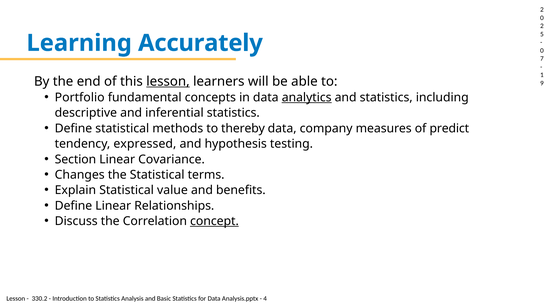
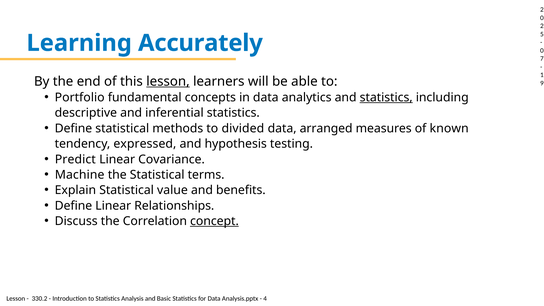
analytics underline: present -> none (307, 97)
statistics underline: none -> present (386, 97)
thereby: thereby -> divided (243, 128)
company: company -> arranged (326, 128)
predict: predict -> known (449, 128)
Section: Section -> Predict (75, 159)
Changes: Changes -> Machine (80, 175)
